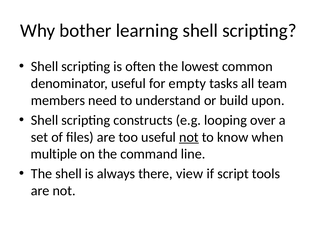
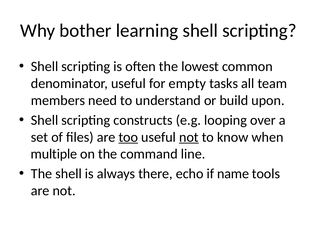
too underline: none -> present (128, 137)
view: view -> echo (190, 174)
script: script -> name (233, 174)
